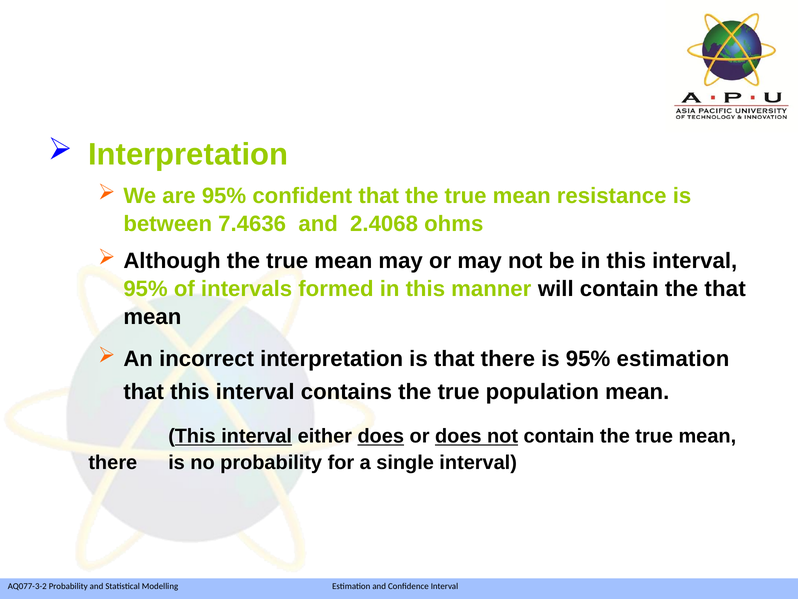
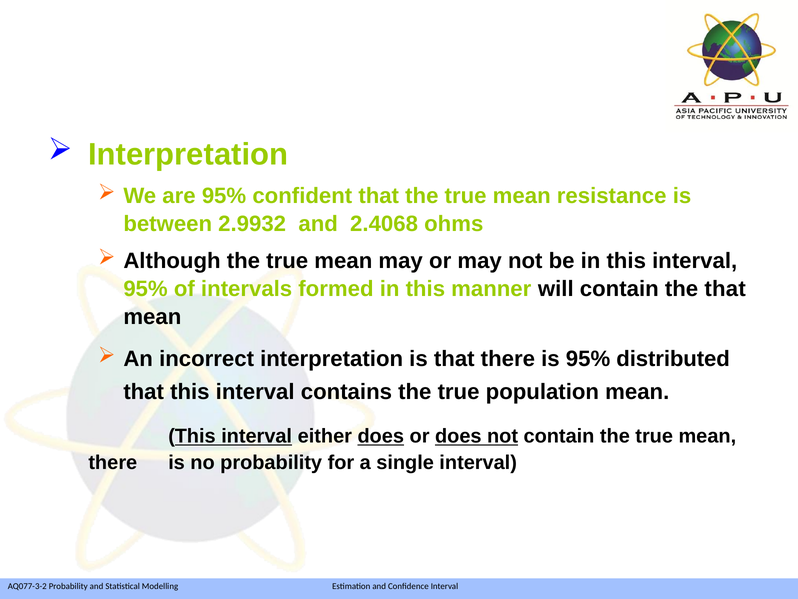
7.4636: 7.4636 -> 2.9932 (252, 224)
95% estimation: estimation -> distributed (673, 359)
